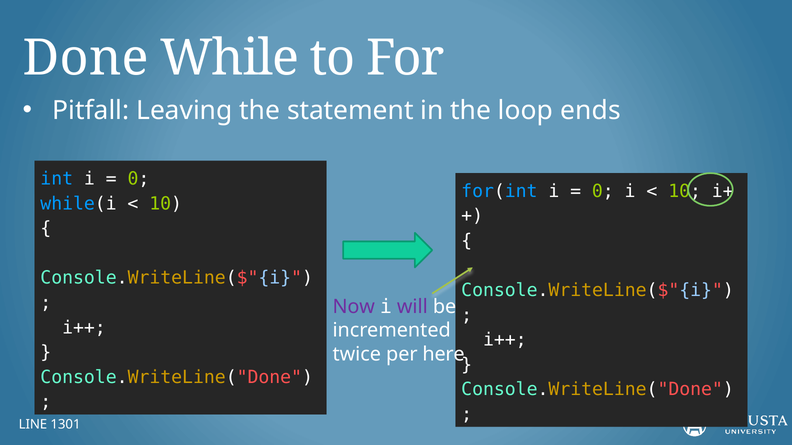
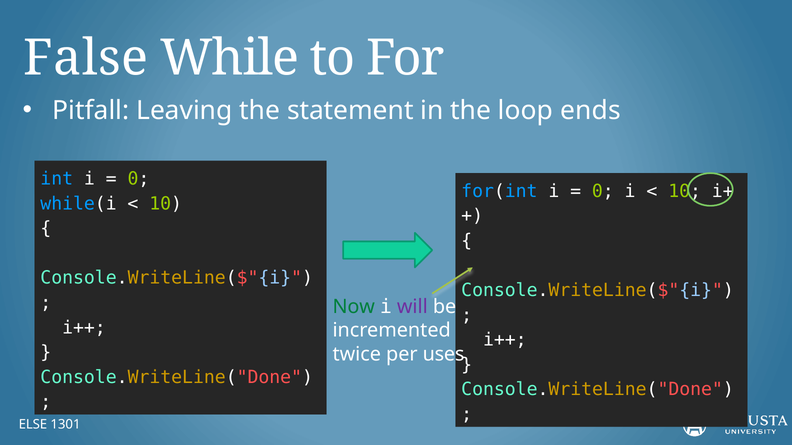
Done: Done -> False (86, 58)
Now colour: purple -> green (354, 307)
here: here -> uses (444, 354)
LINE: LINE -> ELSE (33, 425)
